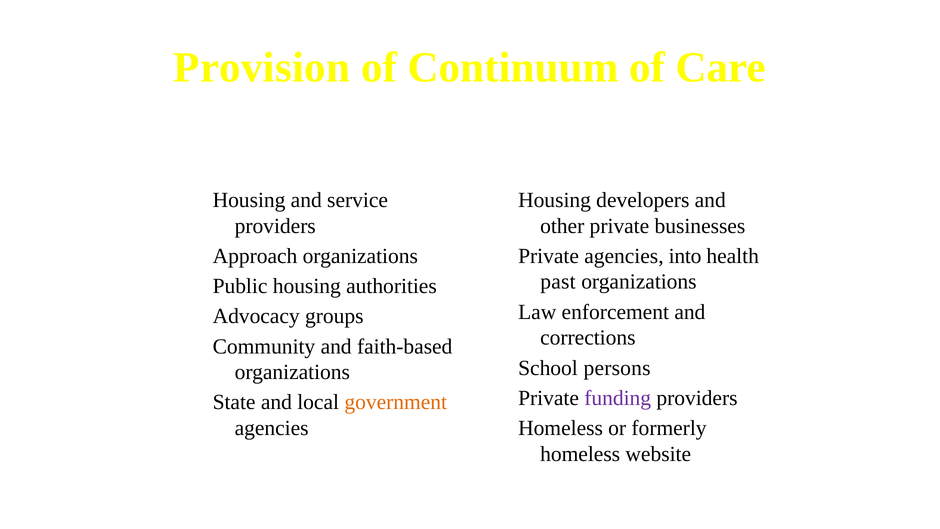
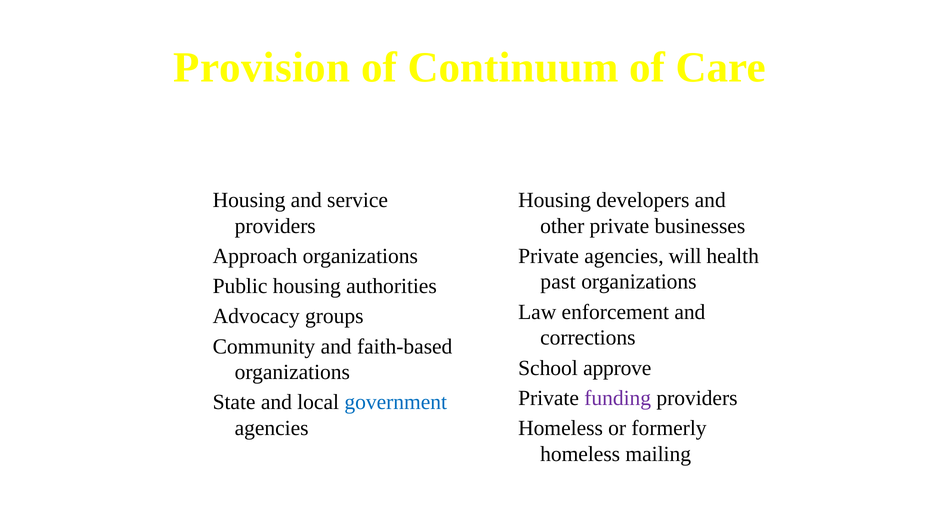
into: into -> will (685, 256)
persons: persons -> approve (617, 368)
government colour: orange -> blue (396, 402)
website: website -> mailing (658, 454)
